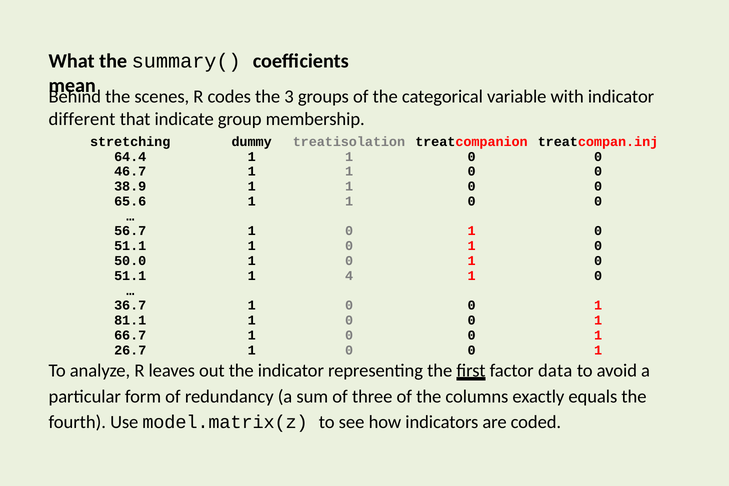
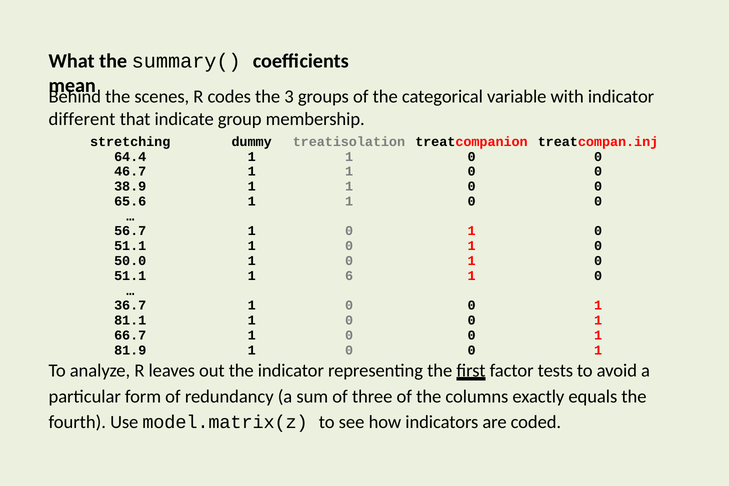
4: 4 -> 6 (349, 276)
26.7: 26.7 -> 81.9 (130, 350)
data: data -> tests (555, 371)
